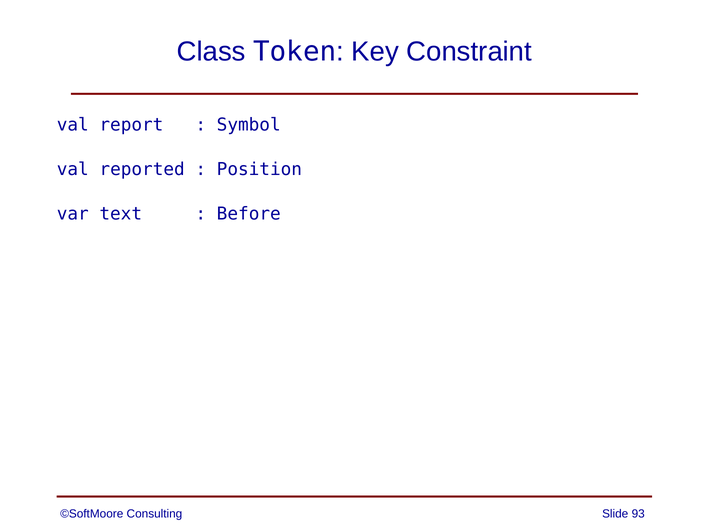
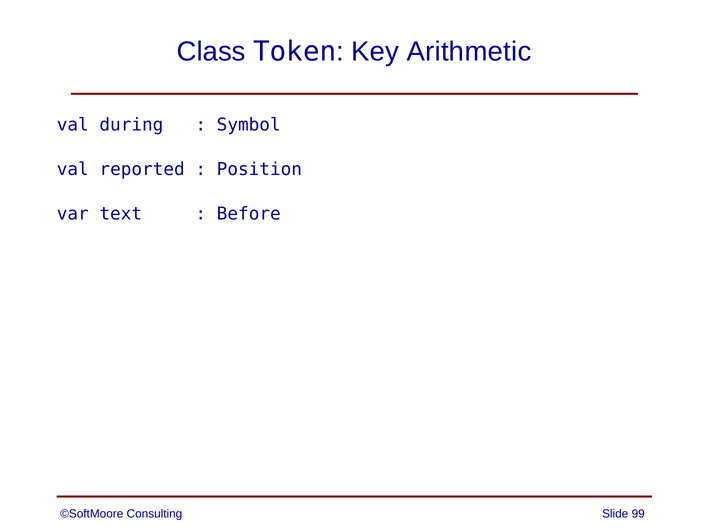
Constraint: Constraint -> Arithmetic (469, 52)
report: report -> during (131, 125)
93: 93 -> 99 (638, 514)
